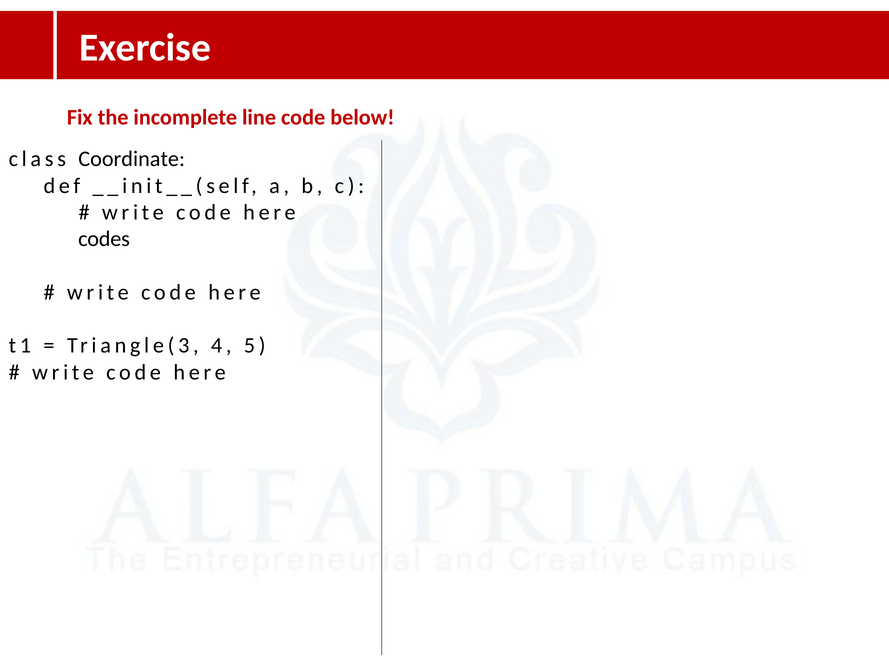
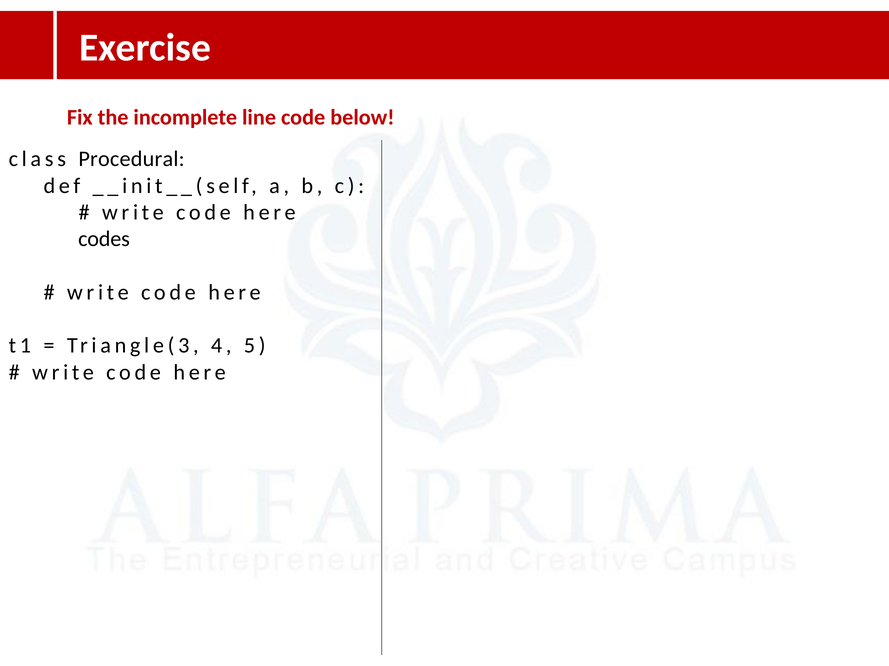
Coordinate: Coordinate -> Procedural (132, 159)
